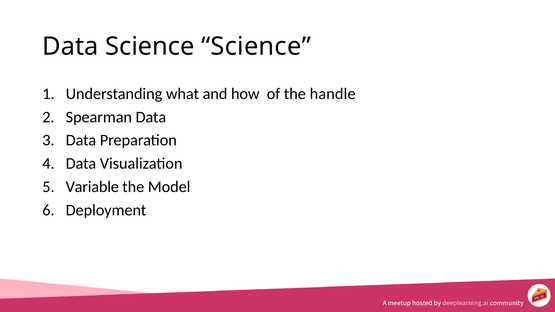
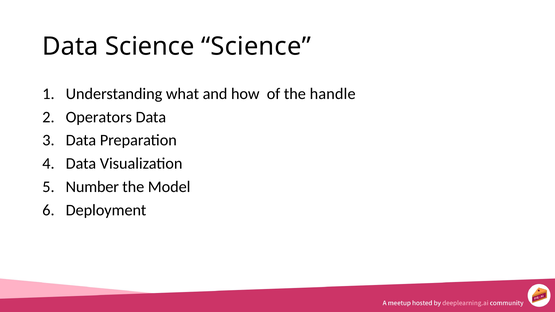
Spearman: Spearman -> Operators (99, 117)
Variable: Variable -> Number (92, 187)
